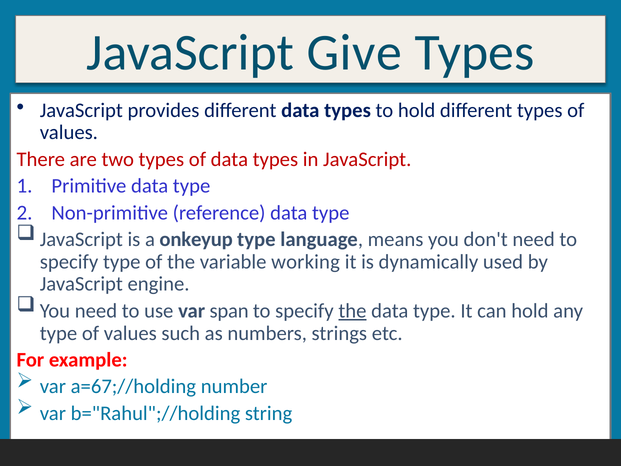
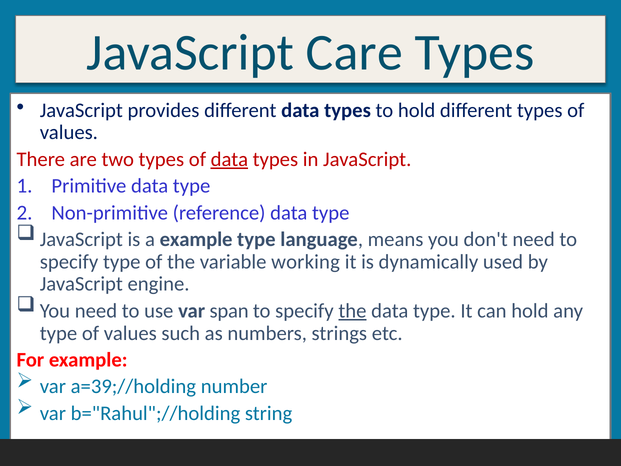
Give: Give -> Care (354, 53)
data underline: none -> present (229, 159)
a onkeyup: onkeyup -> example (196, 239)
a=67;//holding: a=67;//holding -> a=39;//holding (133, 386)
